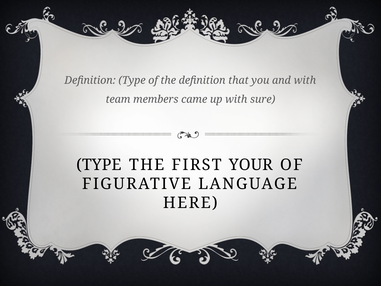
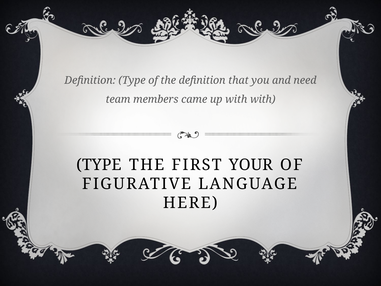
and with: with -> need (305, 80)
with sure: sure -> with (263, 99)
